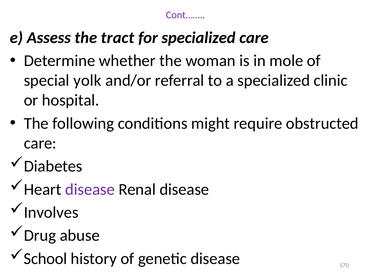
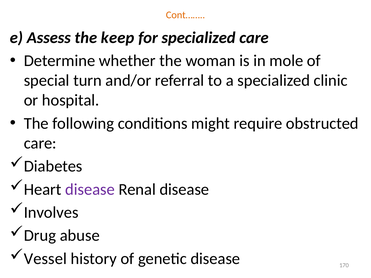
Cont…… colour: purple -> orange (185, 15)
tract: tract -> keep (118, 38)
yolk: yolk -> turn (88, 81)
School: School -> Vessel (45, 259)
